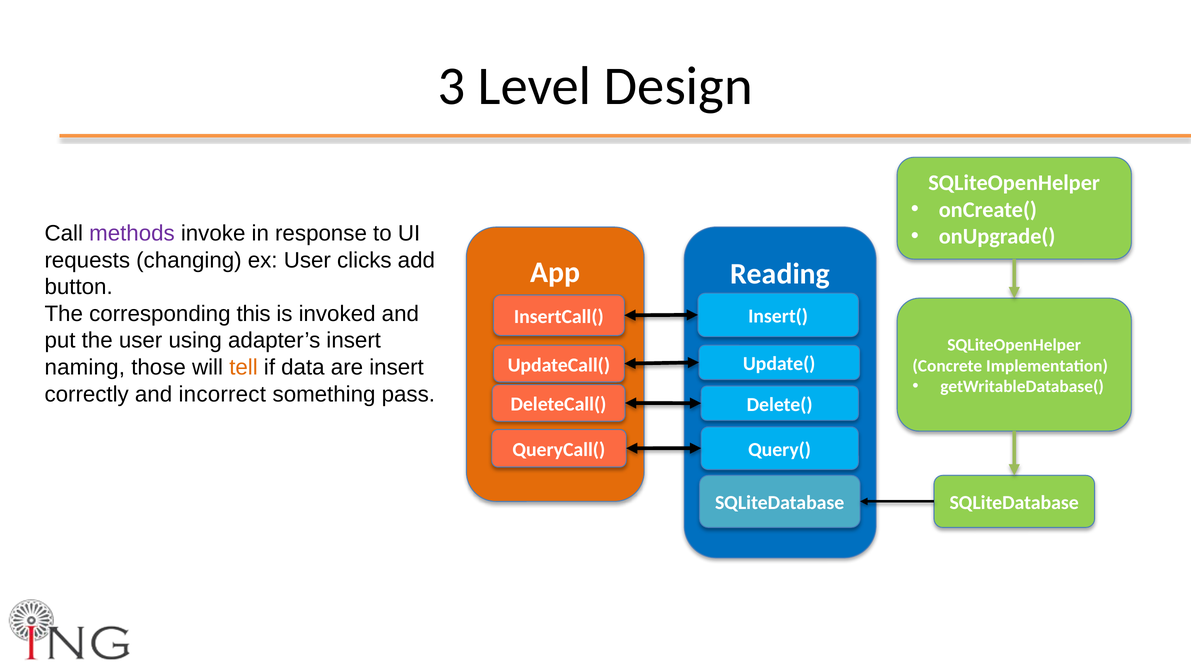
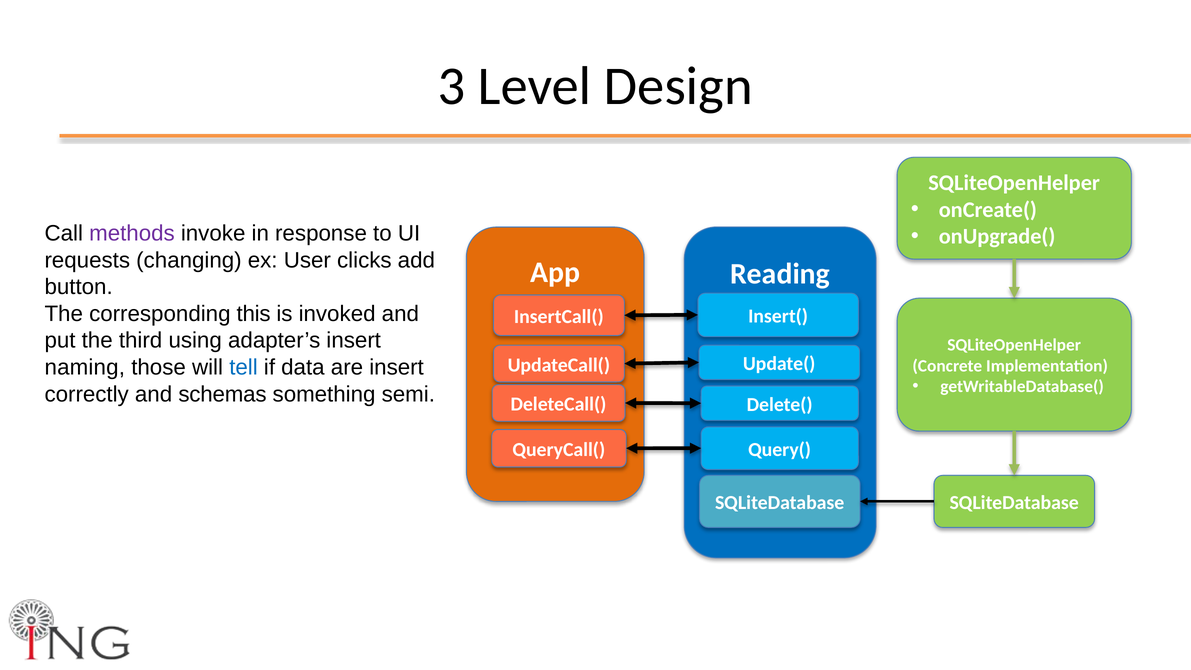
the user: user -> third (141, 341)
tell colour: orange -> blue (243, 367)
incorrect: incorrect -> schemas (222, 394)
pass: pass -> semi (408, 394)
